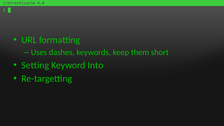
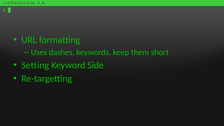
Into: Into -> Side (96, 65)
